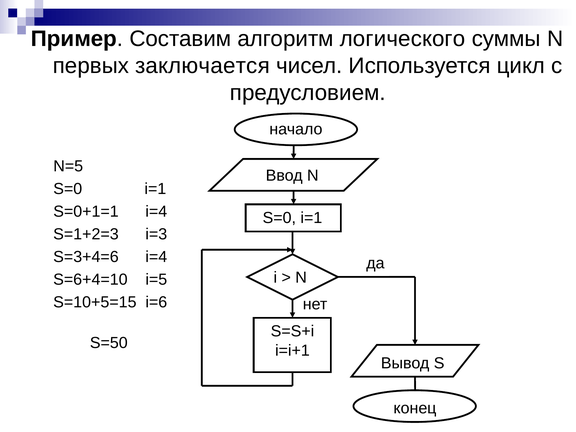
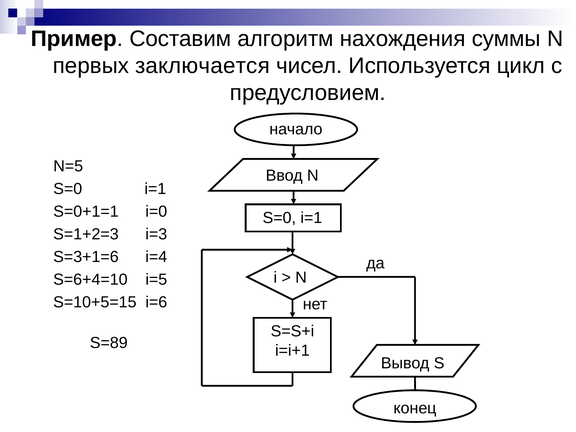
логического: логического -> нахождения (403, 39)
S=0+1=1 i=4: i=4 -> i=0 (156, 211)
S=3+4=6: S=3+4=6 -> S=3+1=6 (86, 257)
S=50: S=50 -> S=89 (109, 343)
